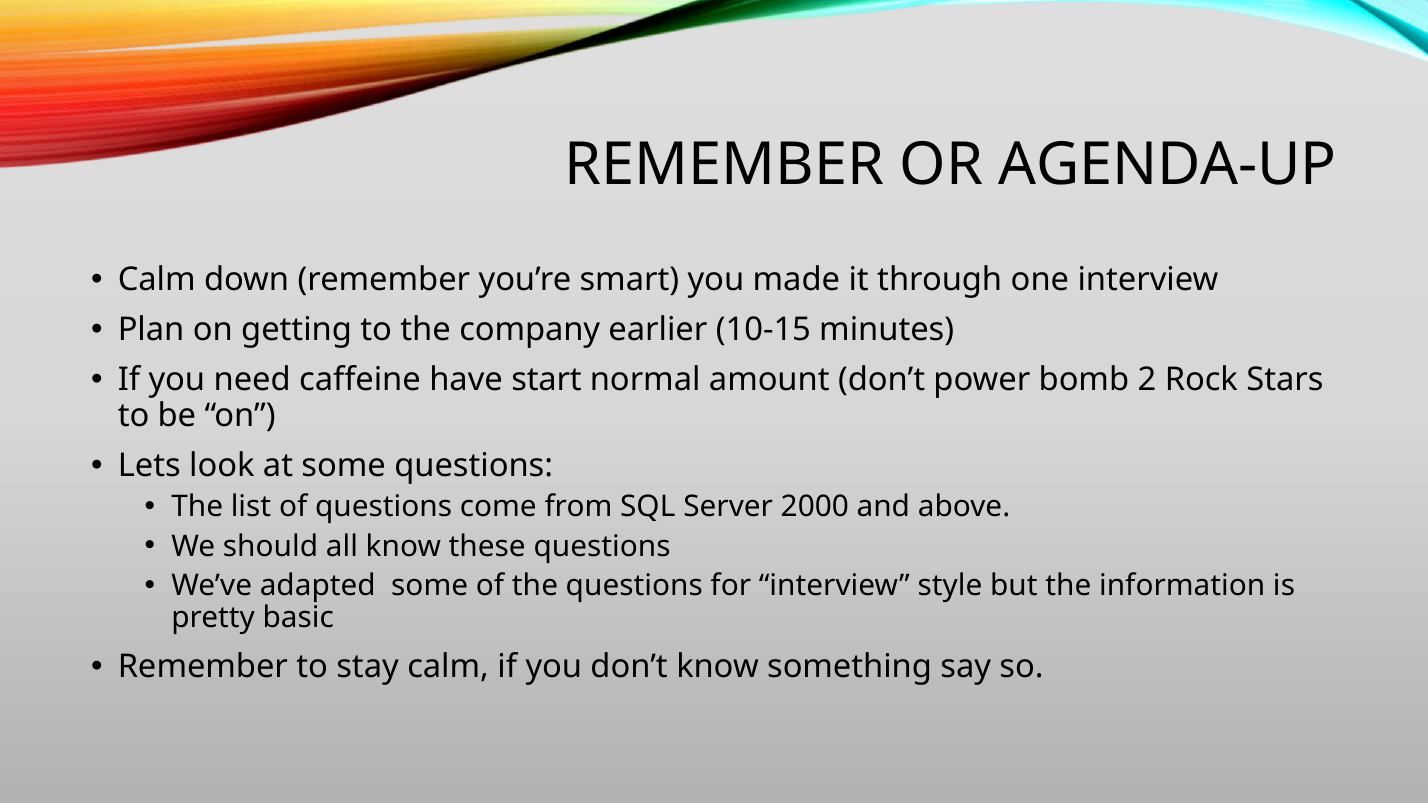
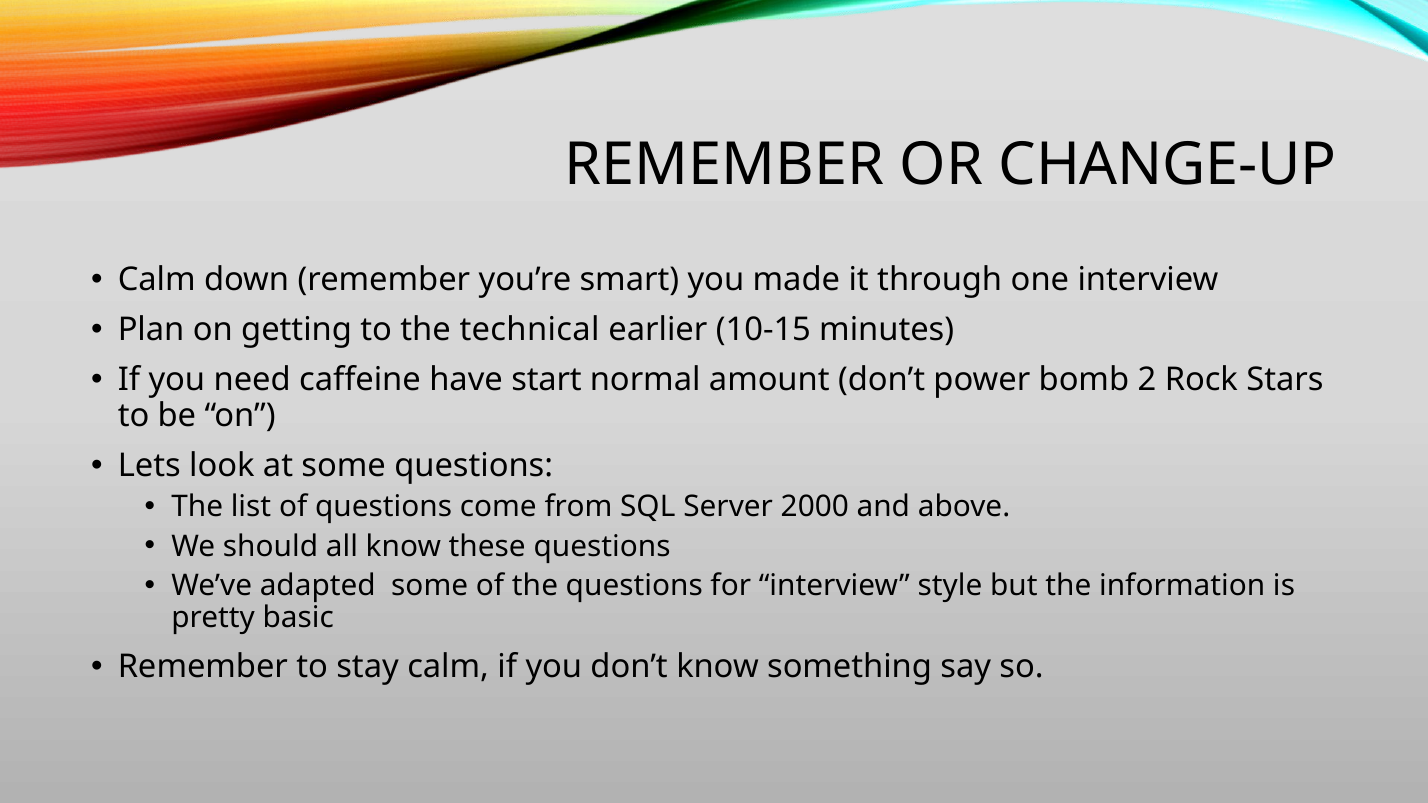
AGENDA-UP: AGENDA-UP -> CHANGE-UP (1168, 165)
company: company -> technical (530, 330)
